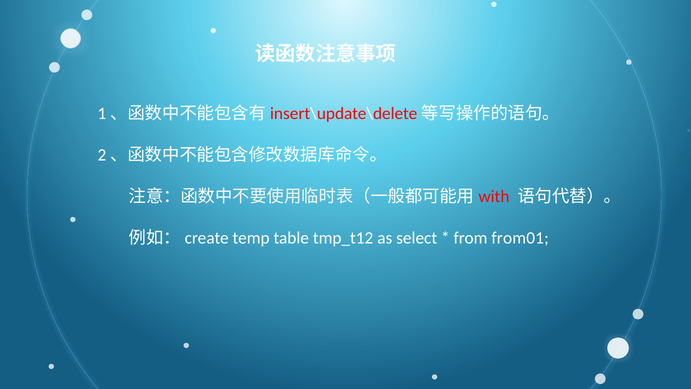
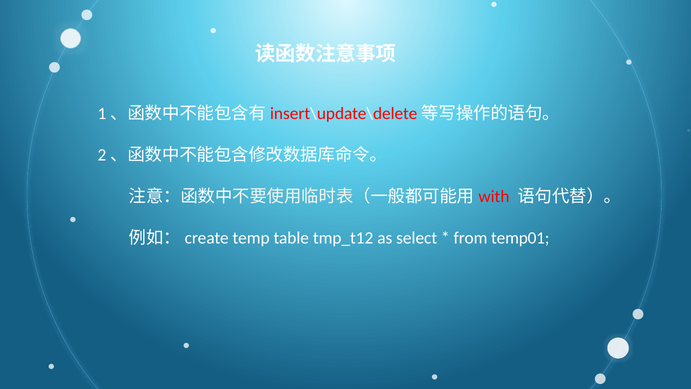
from01: from01 -> temp01 (520, 238)
